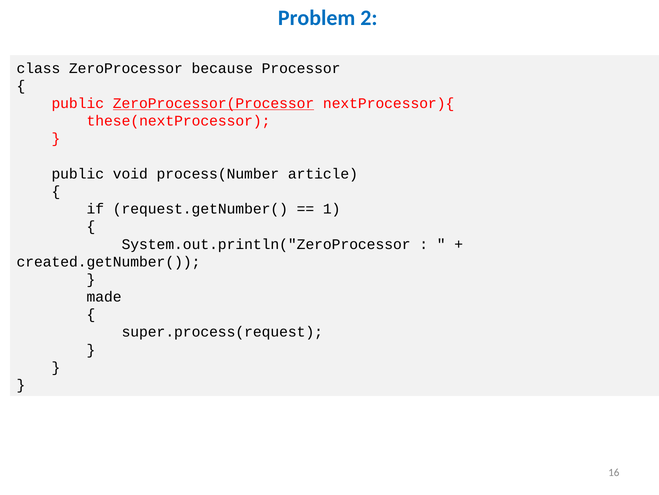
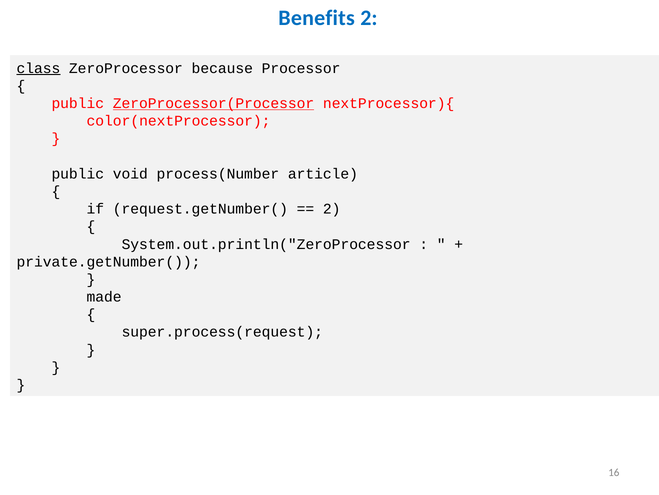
Problem: Problem -> Benefits (317, 18)
class underline: none -> present (38, 68)
these(nextProcessor: these(nextProcessor -> color(nextProcessor (179, 121)
1: 1 -> 2 (332, 209)
created.getNumber(: created.getNumber( -> private.getNumber( (108, 261)
